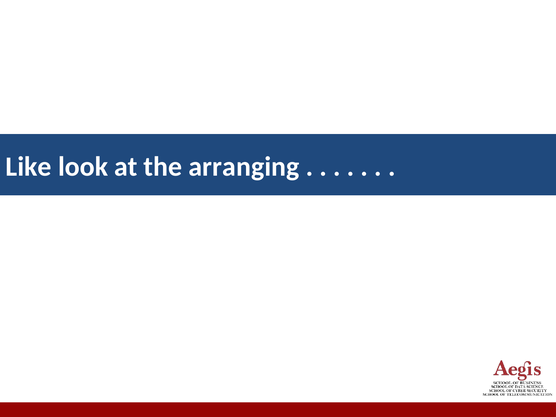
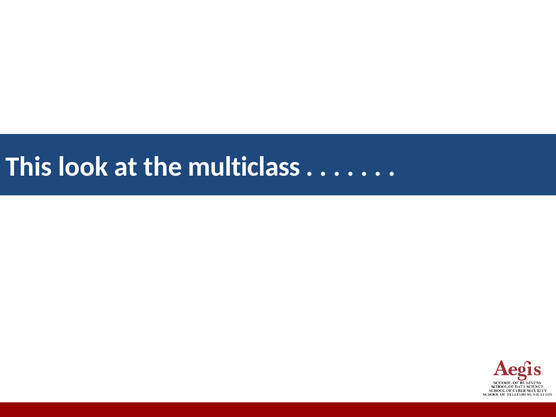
Like: Like -> This (29, 167)
arranging: arranging -> multiclass (244, 167)
